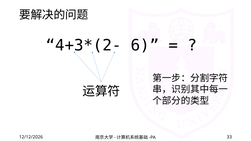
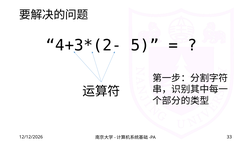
6: 6 -> 5 (145, 45)
